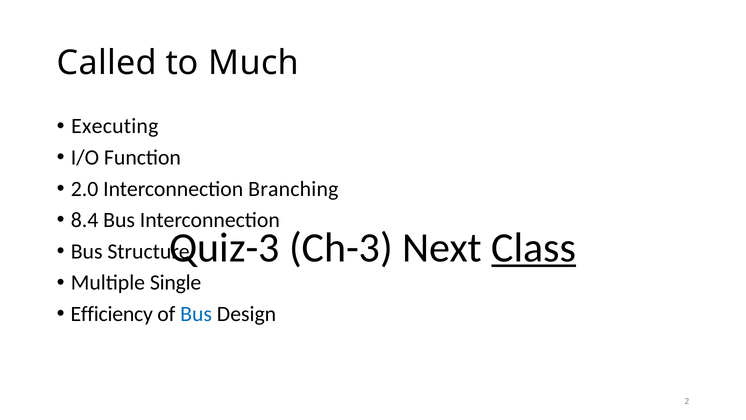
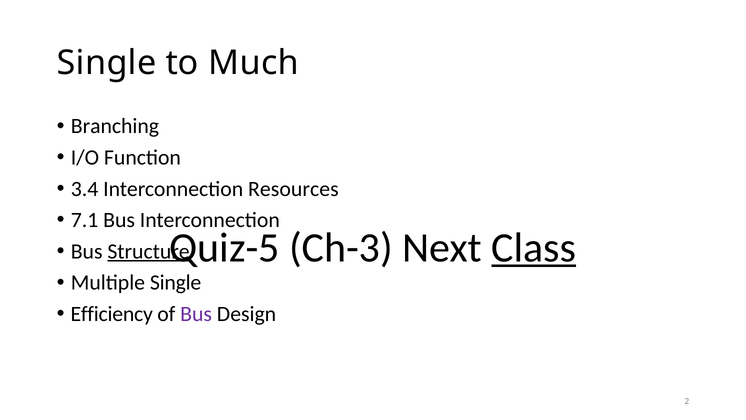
Called: Called -> Single (107, 63)
Executing: Executing -> Branching (115, 126)
2.0: 2.0 -> 3.4 (85, 189)
Branching: Branching -> Resources (293, 189)
8.4: 8.4 -> 7.1 (85, 220)
Quiz-3: Quiz-3 -> Quiz-5 (224, 247)
Structure underline: none -> present (149, 251)
Bus colour: blue -> purple (196, 314)
